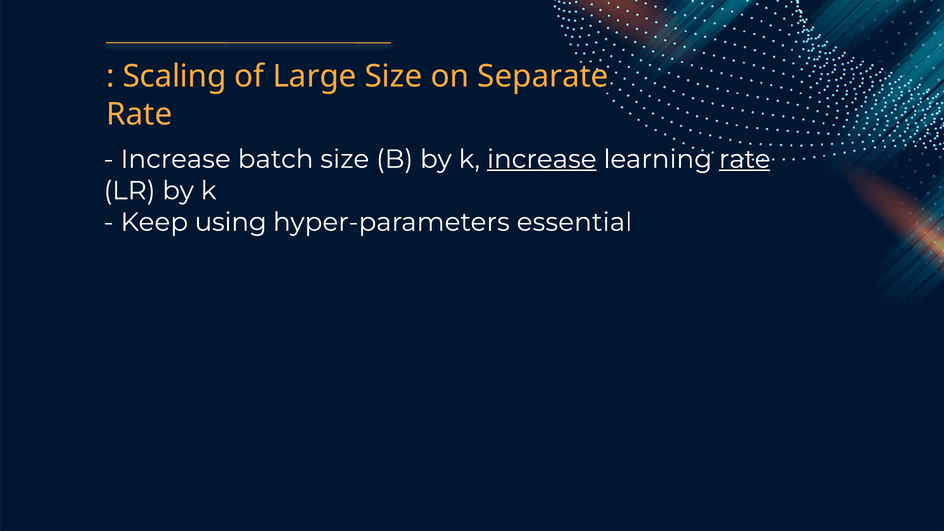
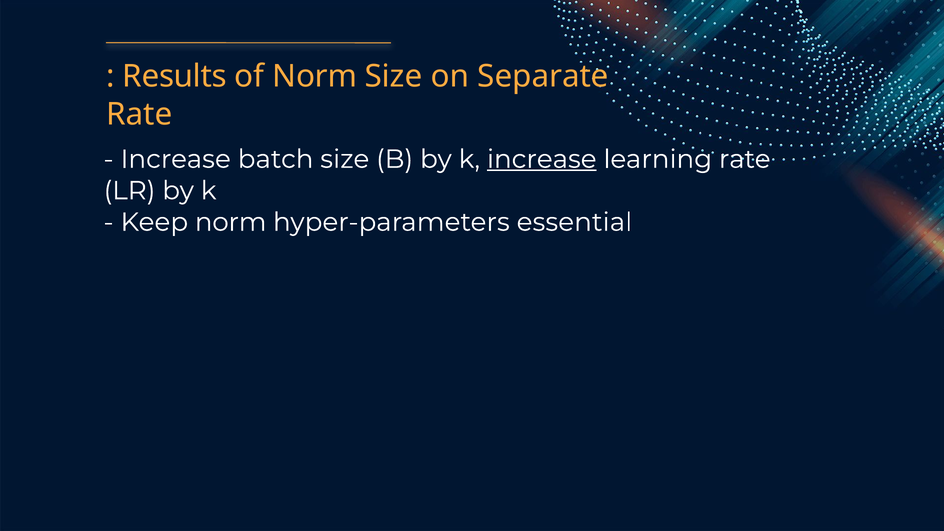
Scaling: Scaling -> Results (175, 76)
of Large: Large -> Norm (315, 76)
rate underline: present -> none (745, 159)
Keep using: using -> norm (231, 222)
